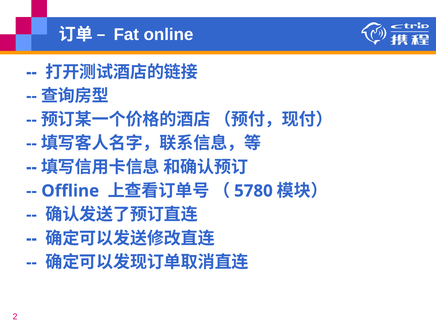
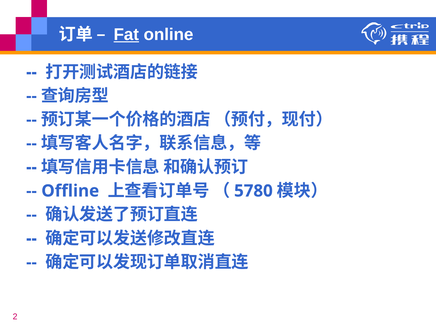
Fat underline: none -> present (126, 35)
